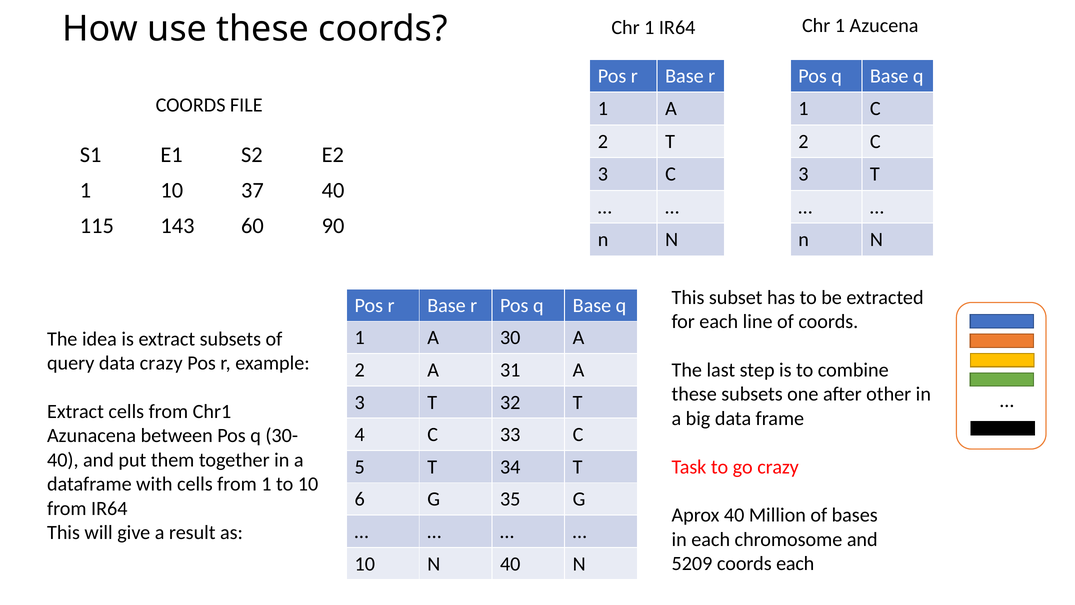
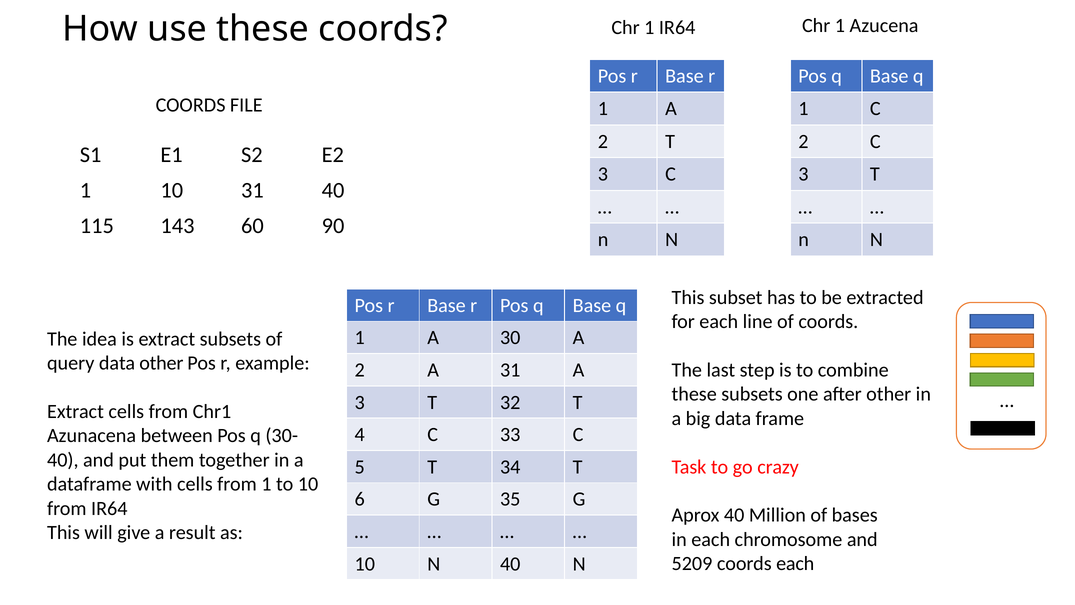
10 37: 37 -> 31 (252, 190)
data crazy: crazy -> other (161, 363)
